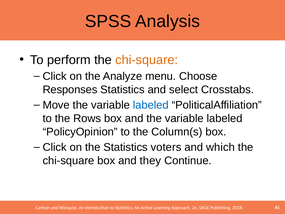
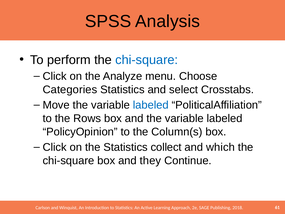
chi-square colour: orange -> blue (147, 60)
Responses: Responses -> Categories (70, 89)
voters: voters -> collect (166, 147)
